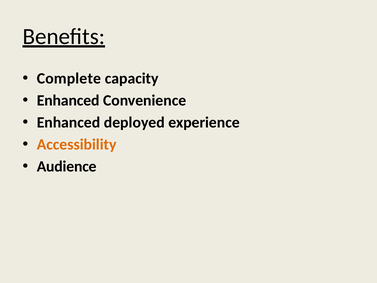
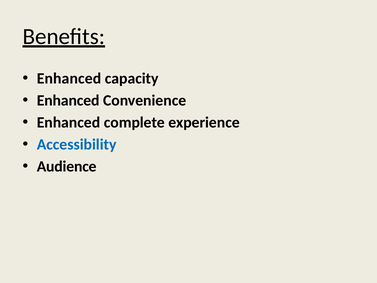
Complete: Complete -> Enhanced (69, 78)
deployed: deployed -> complete (134, 122)
Accessibility colour: orange -> blue (77, 144)
